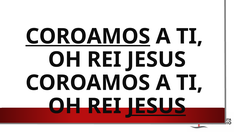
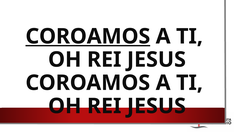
JESUS underline: present -> none (156, 106)
